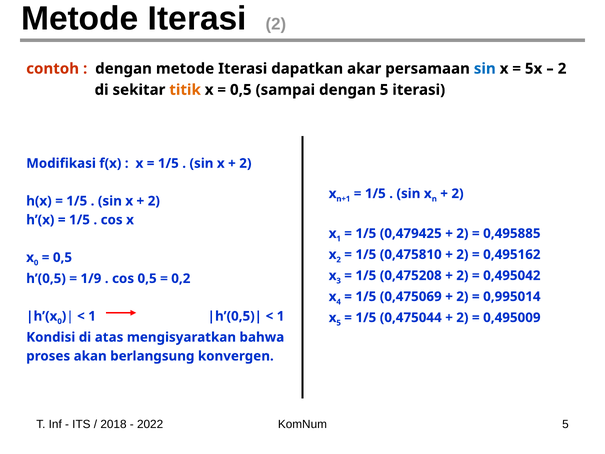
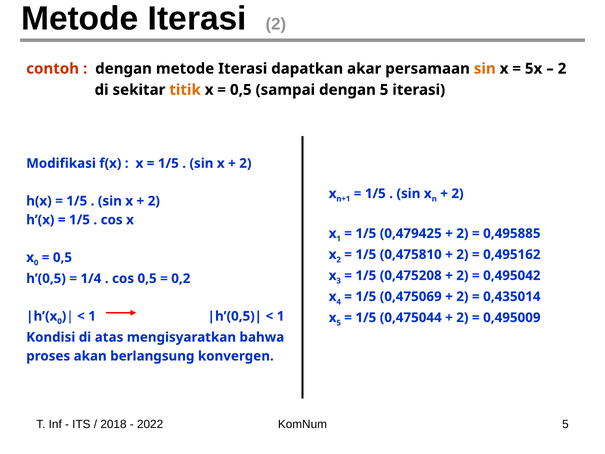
sin colour: blue -> orange (485, 69)
1/9: 1/9 -> 1/4 (91, 278)
0,995014: 0,995014 -> 0,435014 (512, 296)
